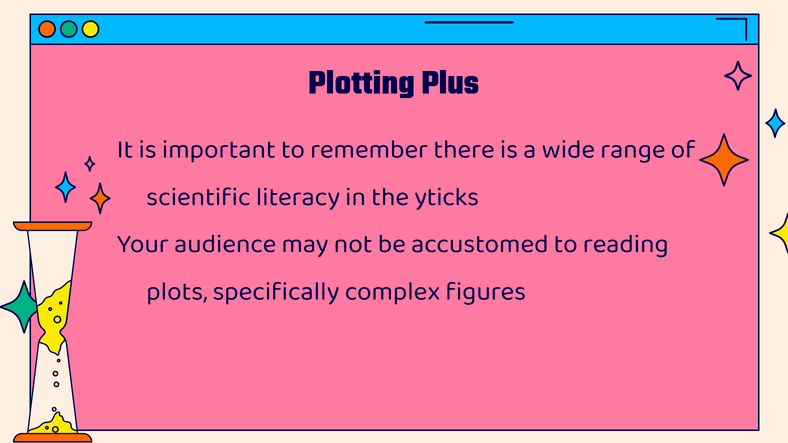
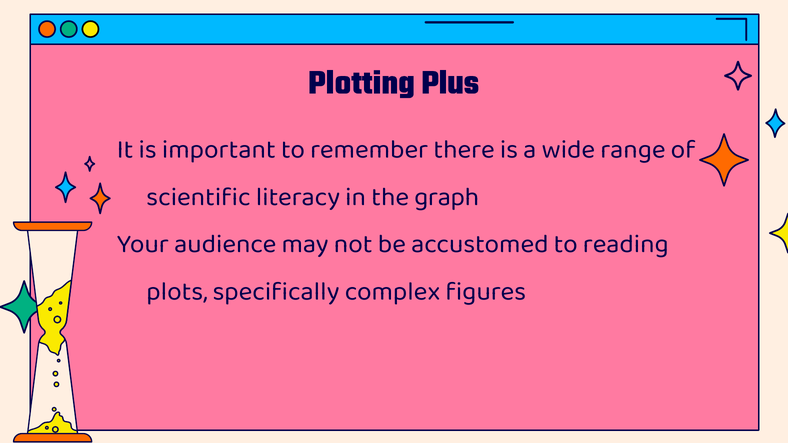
yticks: yticks -> graph (447, 196)
